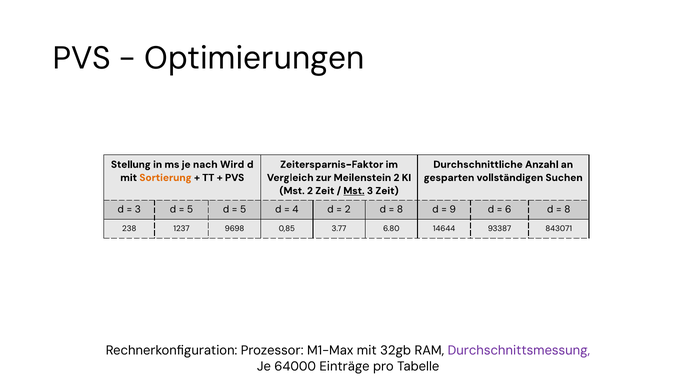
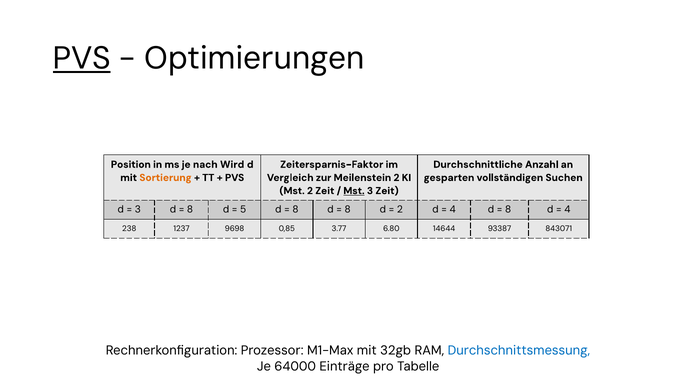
PVS underline: none -> present (82, 58)
Stellung: Stellung -> Position (131, 164)
5: 5 -> 8 (190, 210)
4: 4 -> 8 (295, 210)
2: 2 -> 8 (348, 210)
8: 8 -> 2 (400, 210)
9: 9 -> 4 (453, 210)
6: 6 -> 8 (508, 210)
8: 8 -> 4 (567, 210)
Durchschnittsmessung colour: purple -> blue (519, 350)
